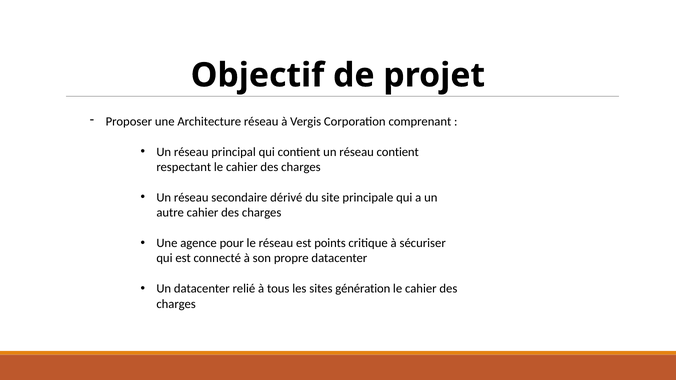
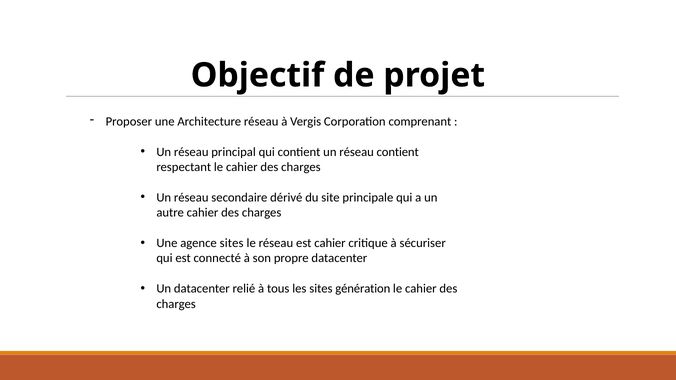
agence pour: pour -> sites (232, 243)
est points: points -> cahier (330, 243)
